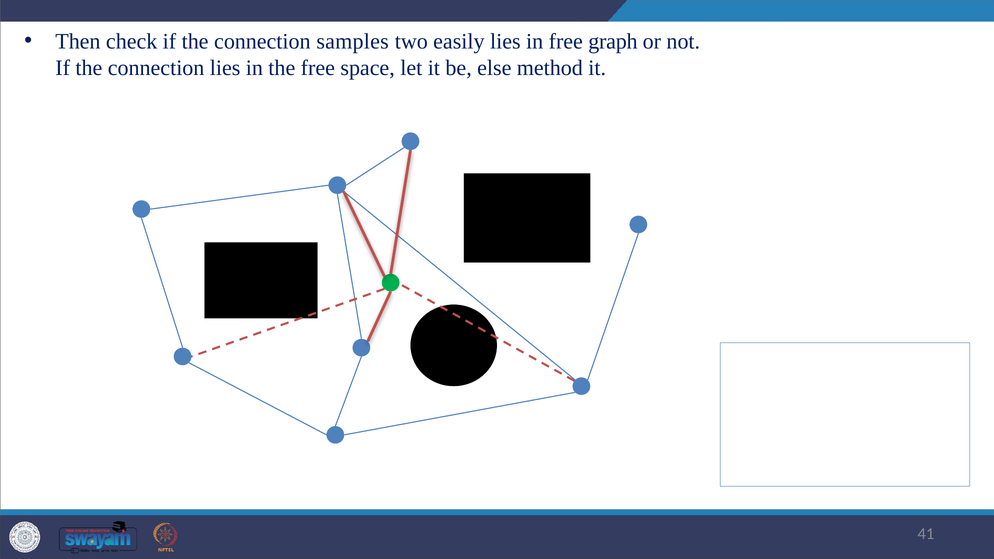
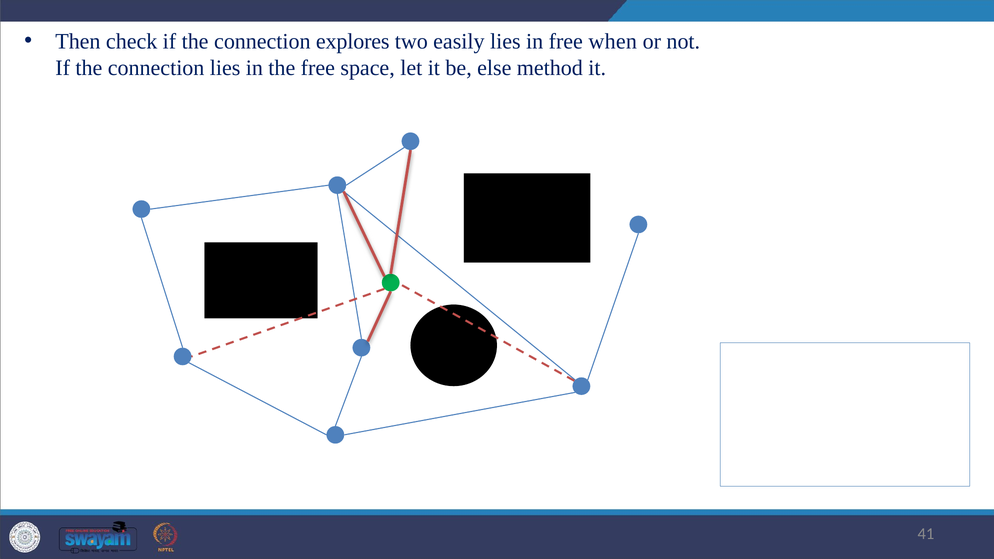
samples: samples -> explores (353, 41)
graph: graph -> when (613, 41)
